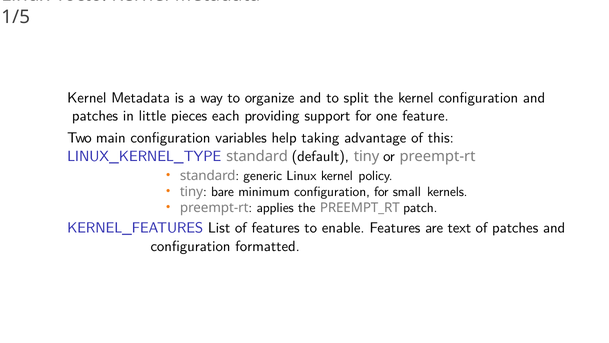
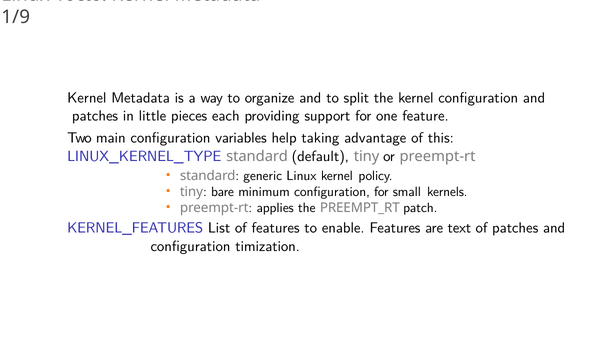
1/5: 1/5 -> 1/9 (16, 17)
formatted: formatted -> timization (268, 246)
